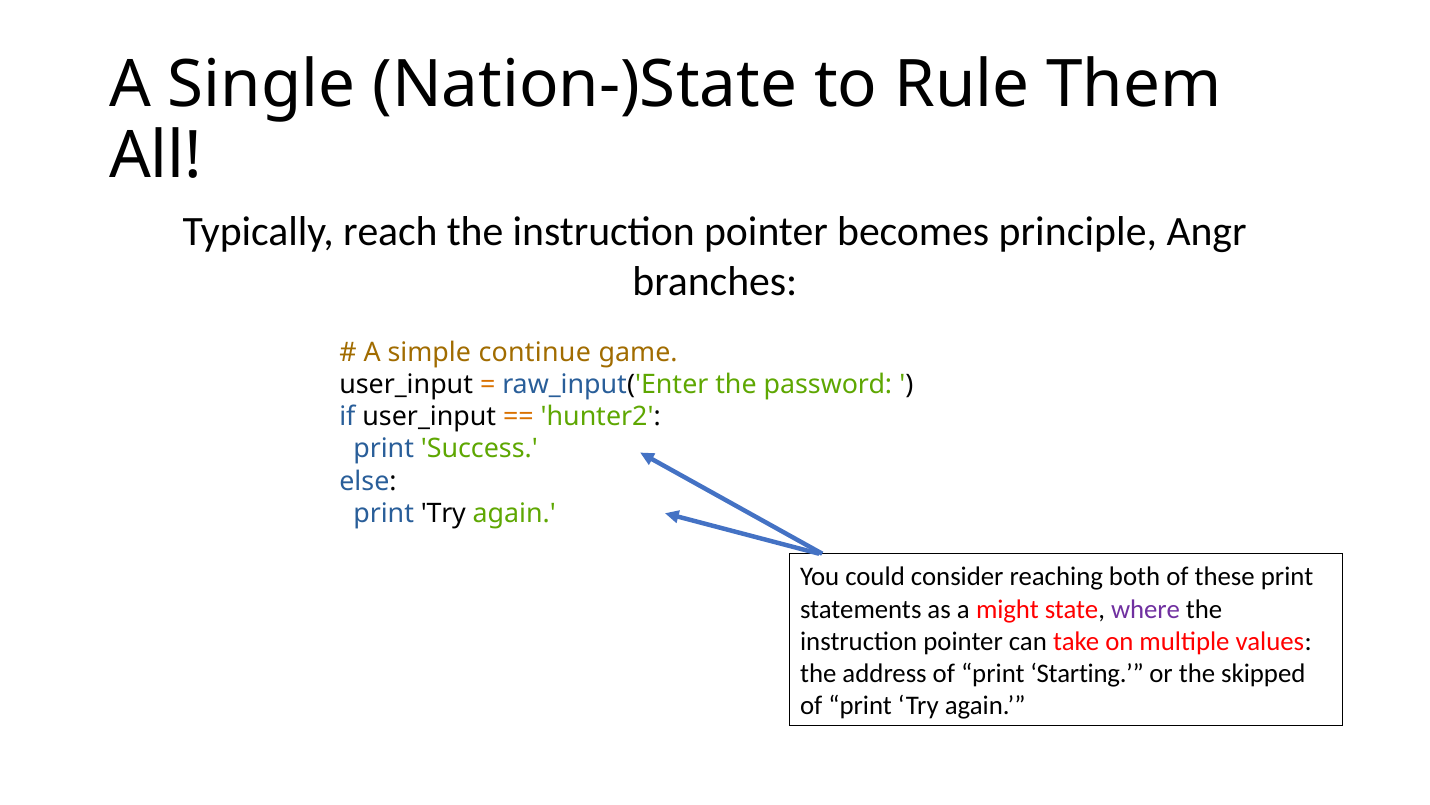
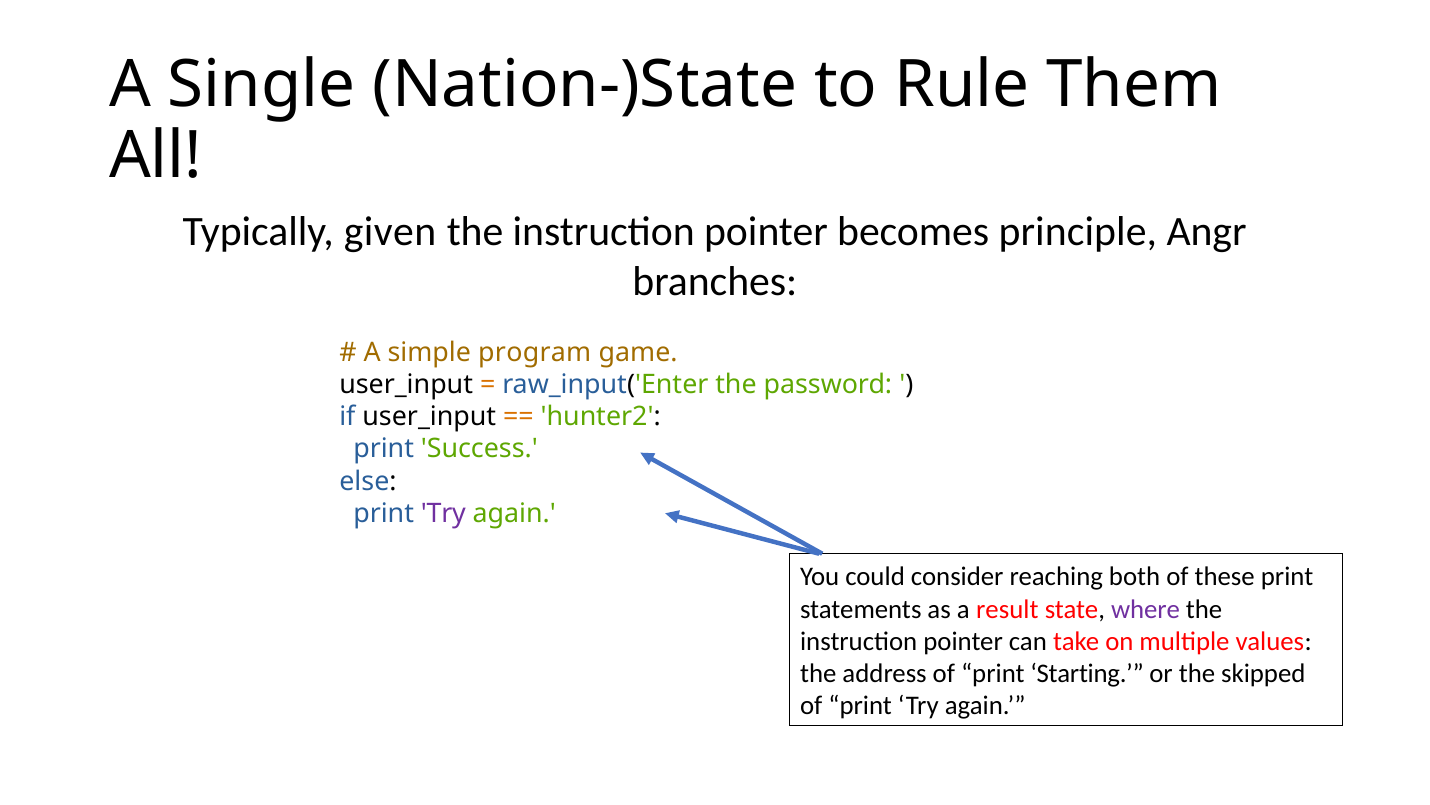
reach: reach -> given (390, 231)
continue: continue -> program (535, 352)
Try colour: black -> purple (443, 513)
might: might -> result (1007, 609)
